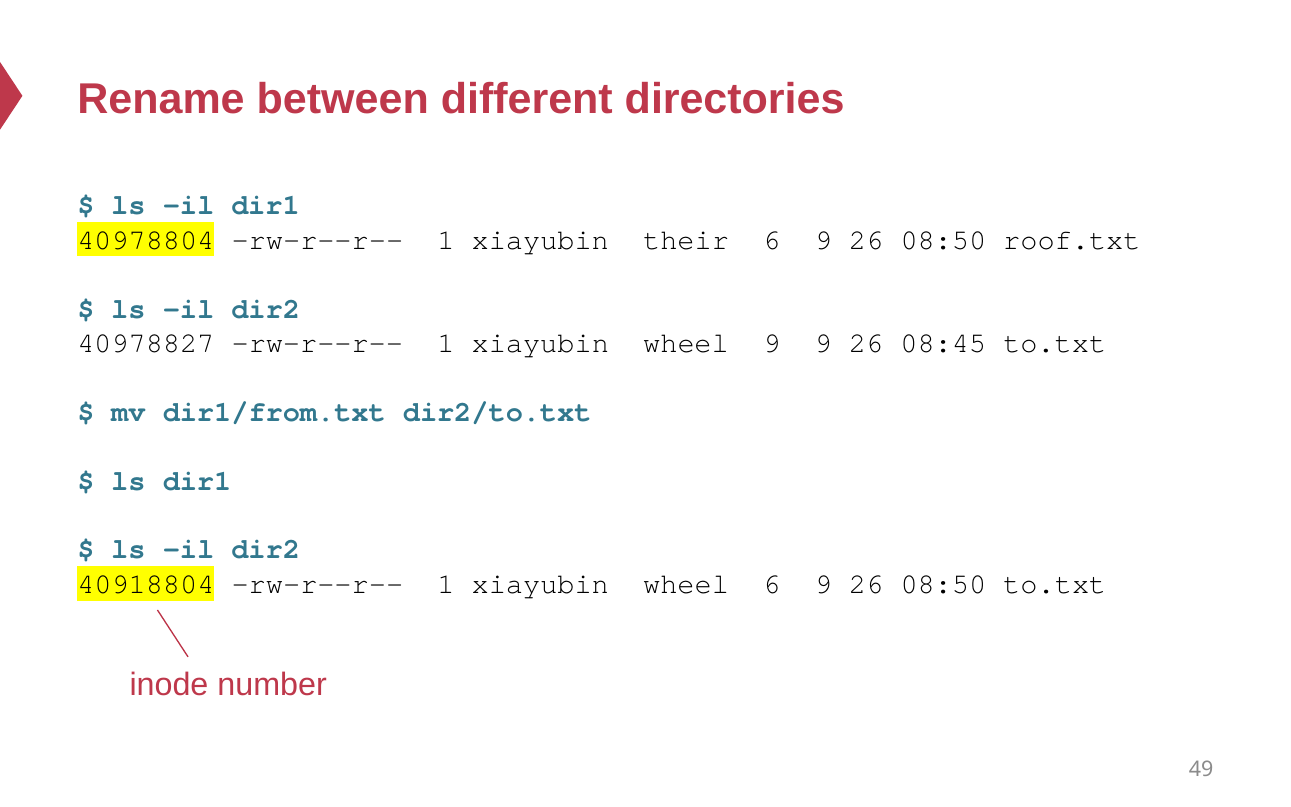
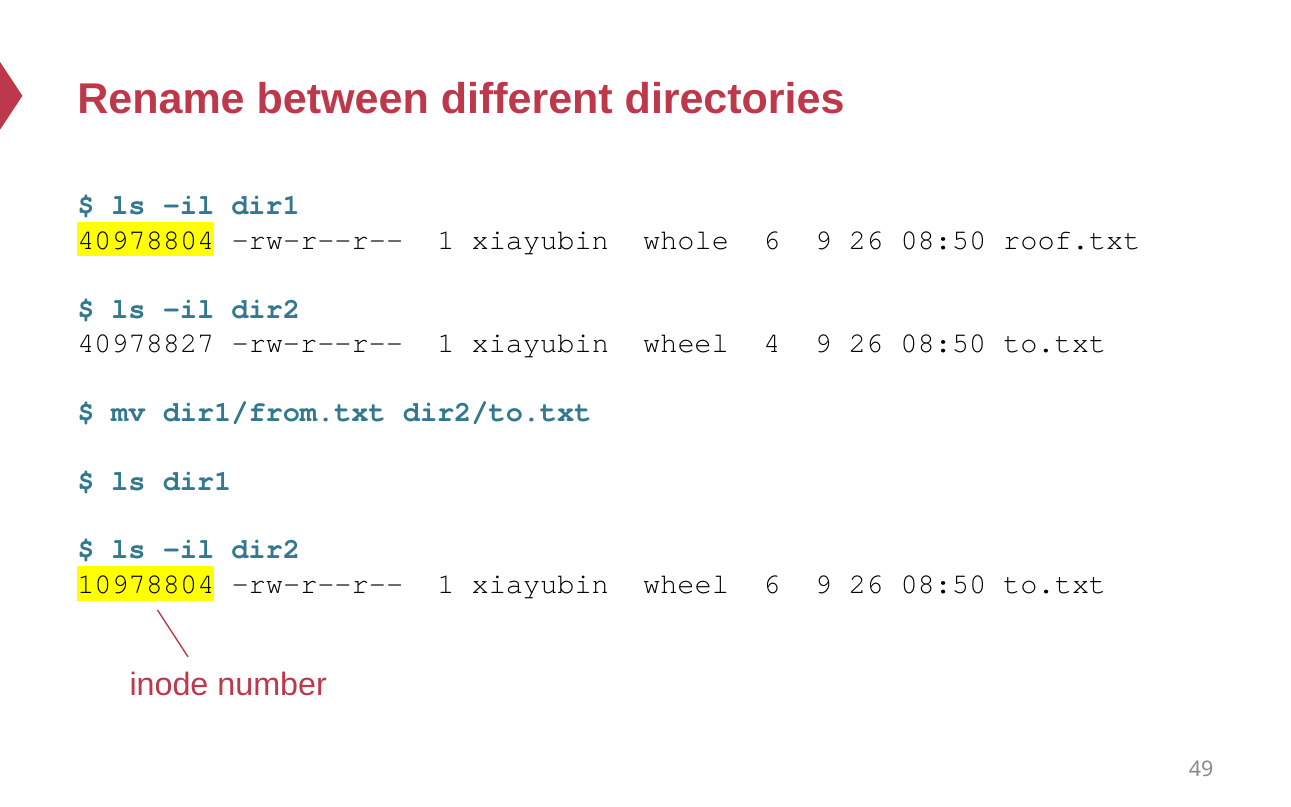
their: their -> whole (686, 240)
wheel 9: 9 -> 4 (772, 343)
08:45: 08:45 -> 08:50 (943, 343)
40918804: 40918804 -> 10978804 (146, 584)
